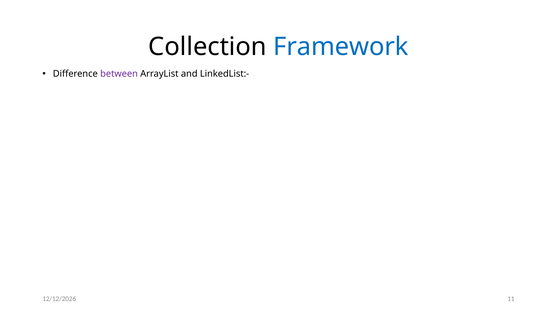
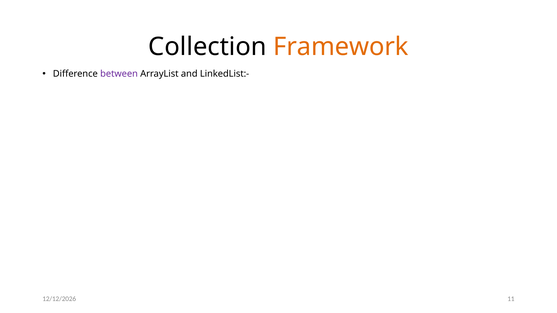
Framework colour: blue -> orange (341, 47)
